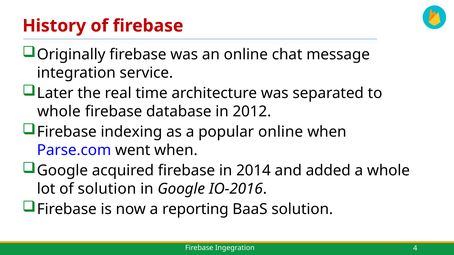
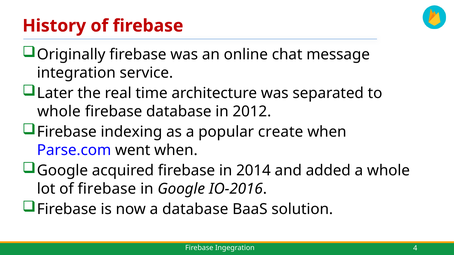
popular online: online -> create (281, 132)
lot of solution: solution -> firebase (107, 189)
a reporting: reporting -> database (195, 210)
